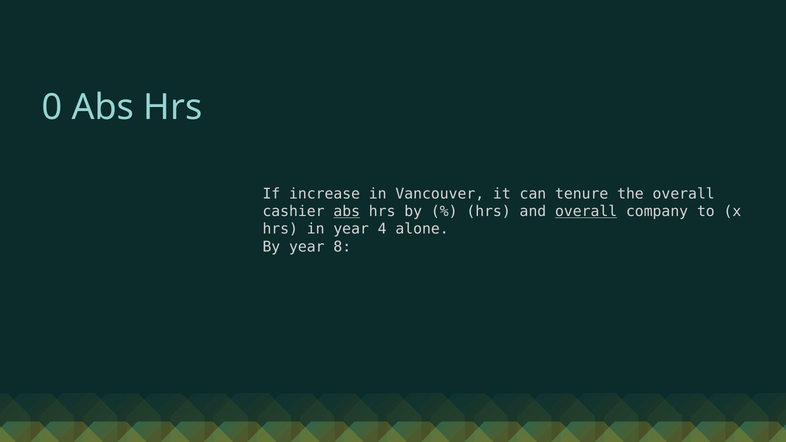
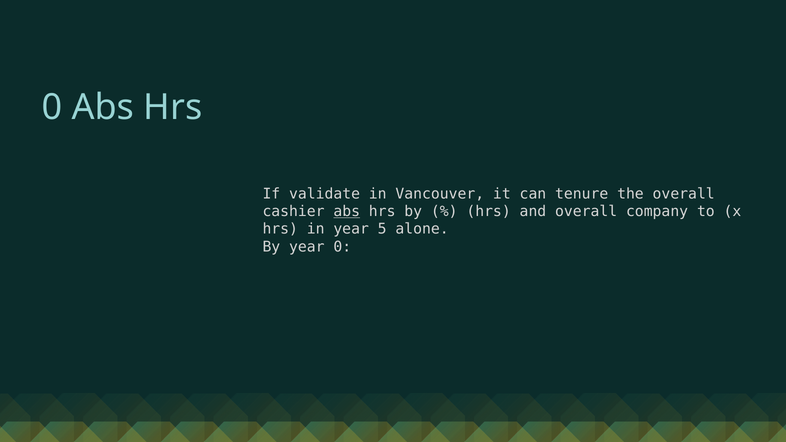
increase: increase -> validate (325, 194)
overall underline: present -> none (586, 211)
4: 4 -> 5 (382, 229)
year 8: 8 -> 0 (342, 247)
